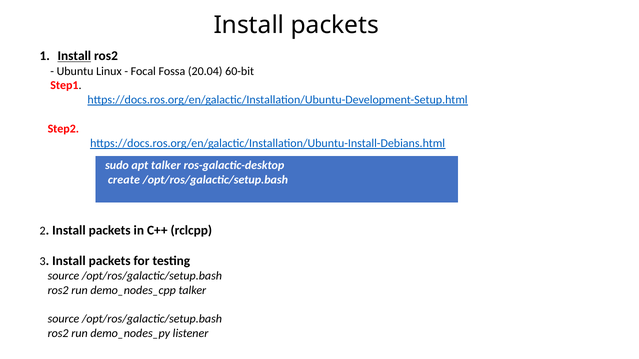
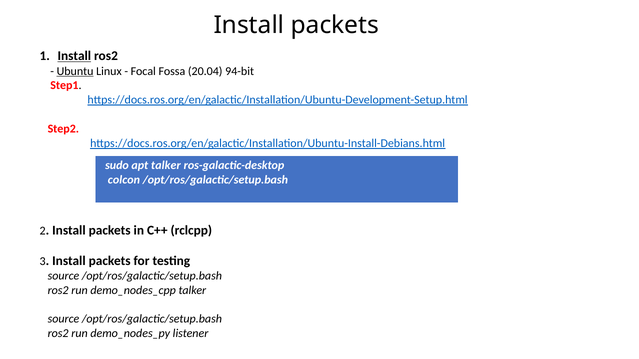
Ubuntu underline: none -> present (75, 71)
60-bit: 60-bit -> 94-bit (240, 71)
create: create -> colcon (124, 180)
